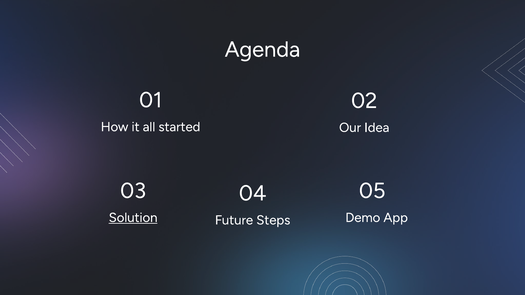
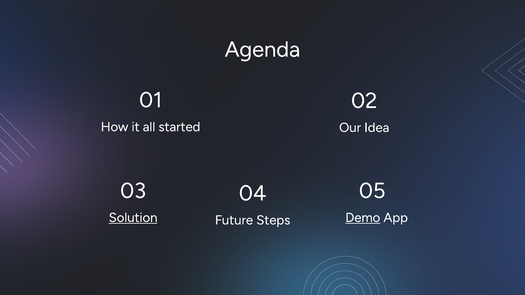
Demo underline: none -> present (363, 218)
